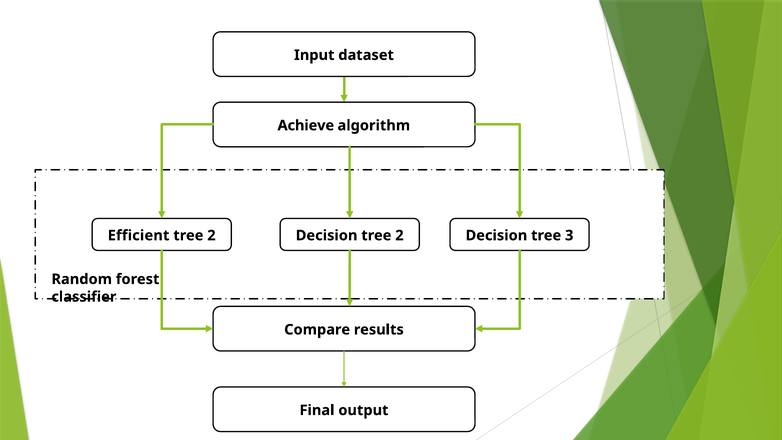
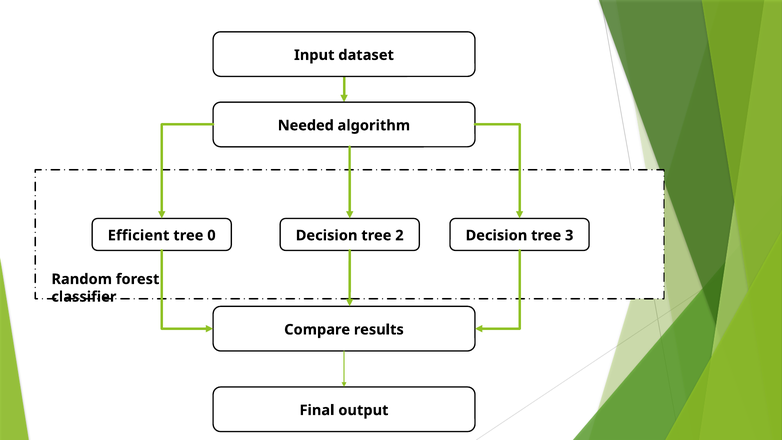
Achieve: Achieve -> Needed (306, 125)
2: 2 -> 0 (211, 235)
